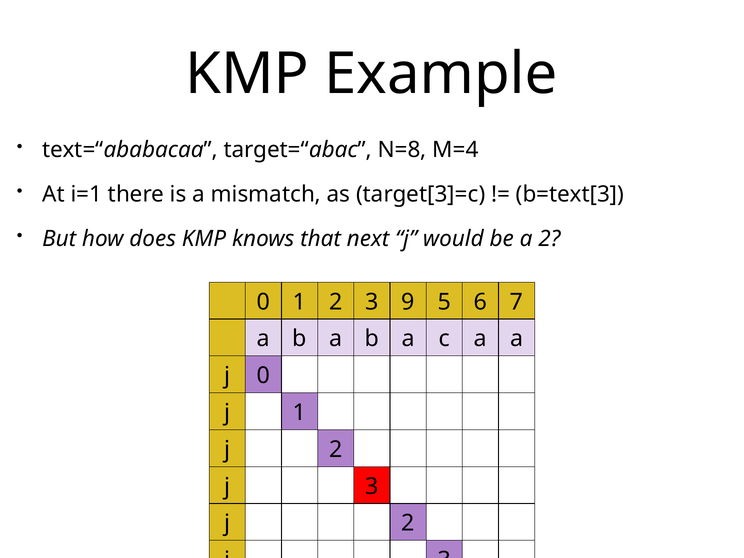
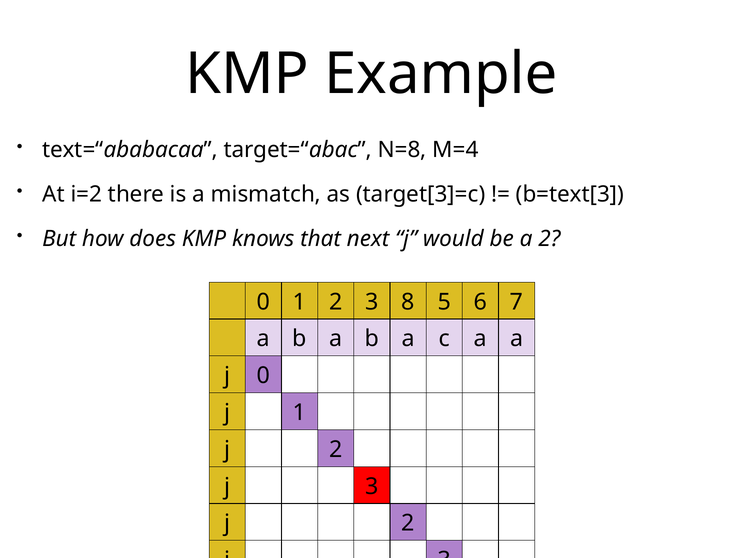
i=1: i=1 -> i=2 (86, 194)
9: 9 -> 8 (408, 302)
